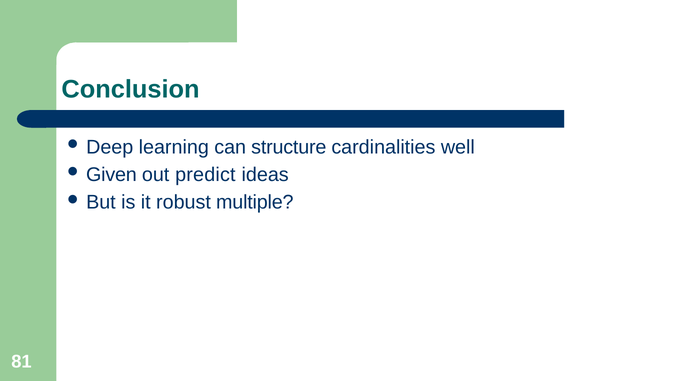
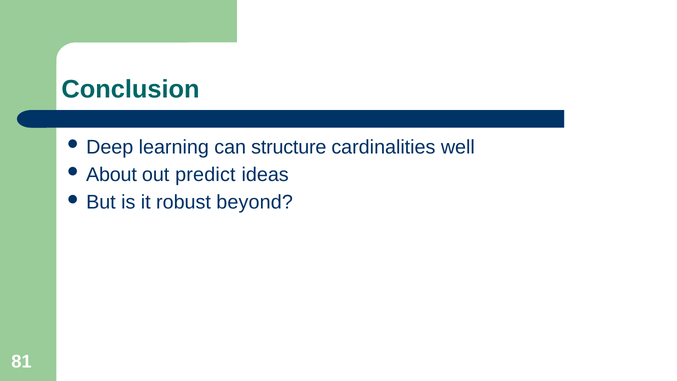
Given: Given -> About (111, 175)
multiple: multiple -> beyond (255, 202)
